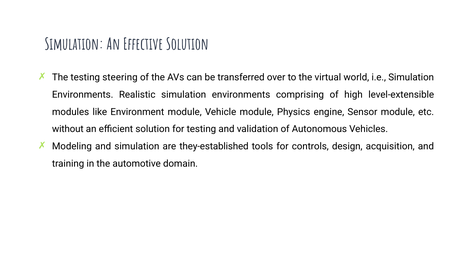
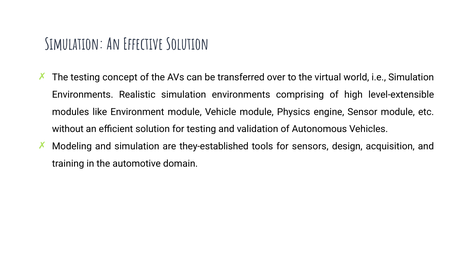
steering: steering -> concept (120, 77)
controls: controls -> sensors (310, 147)
